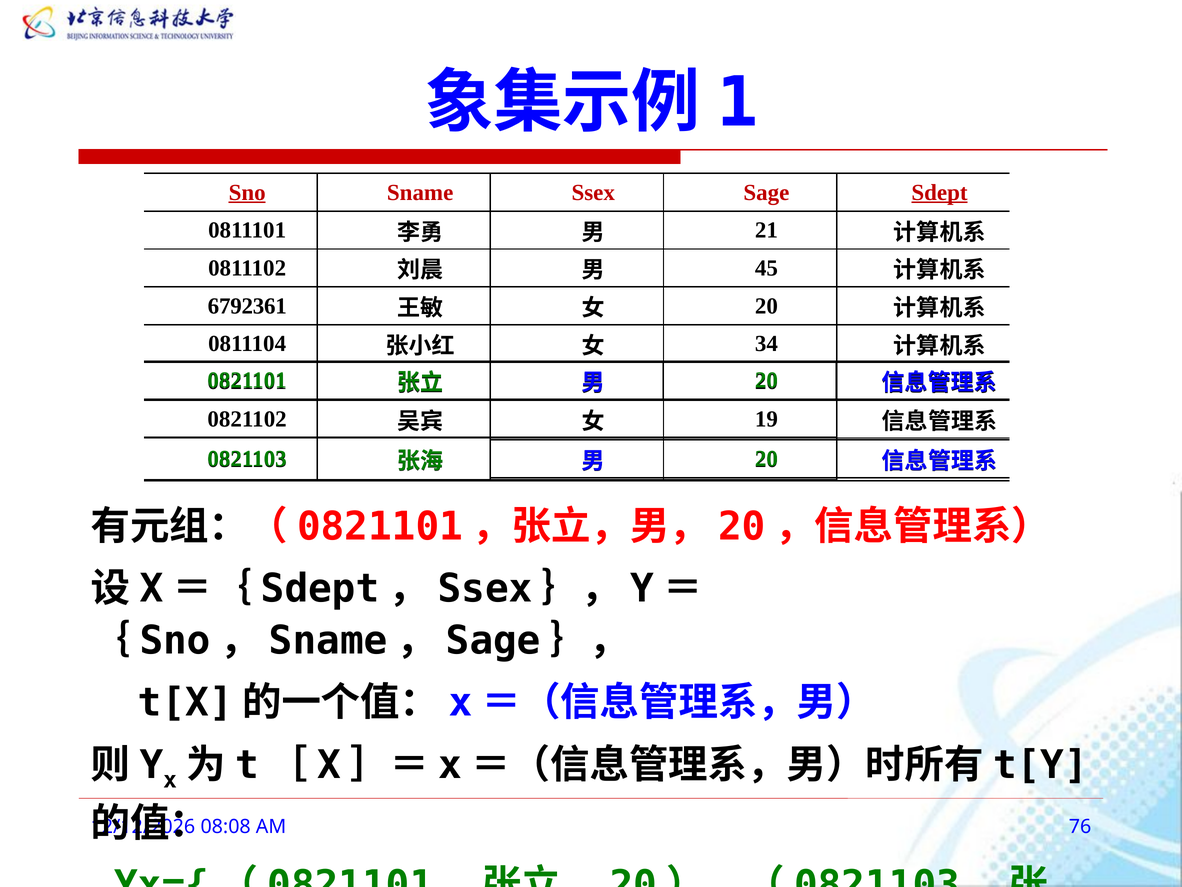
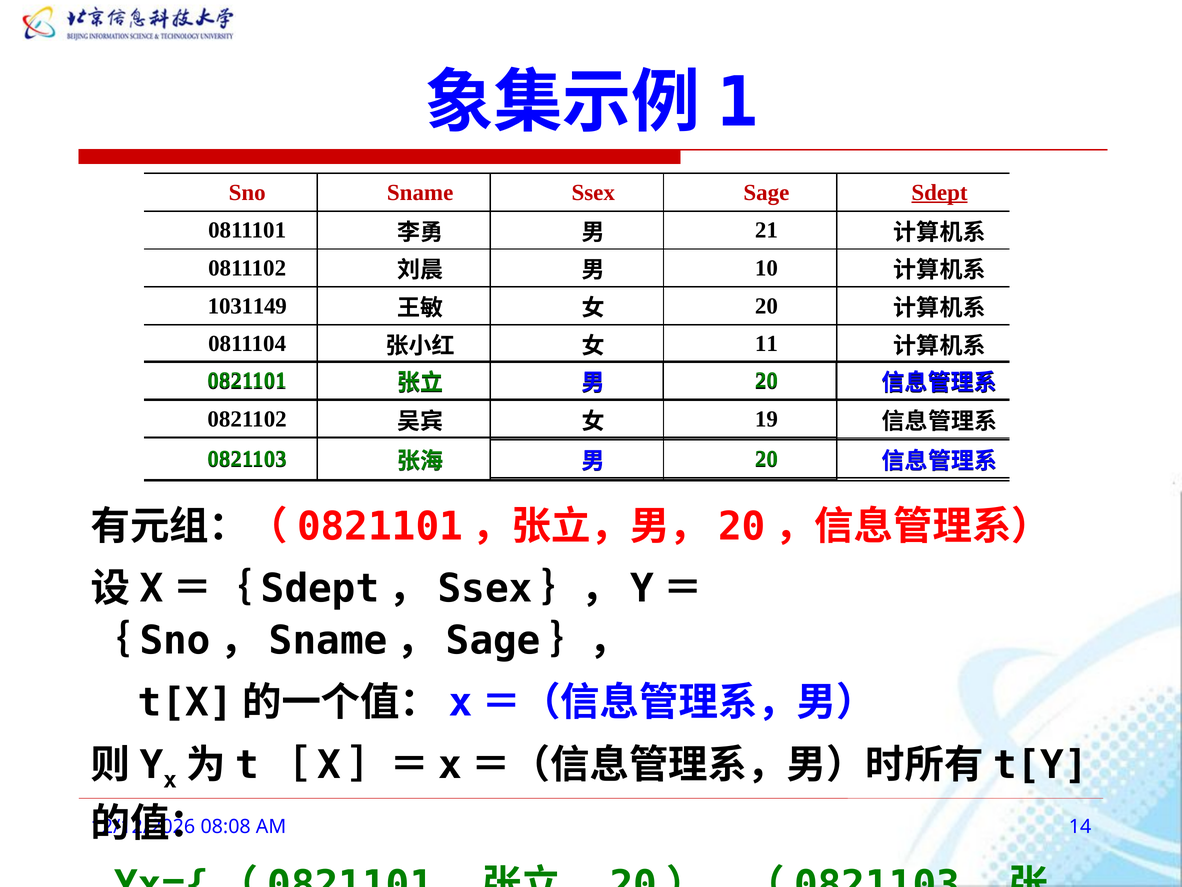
Sno underline: present -> none (247, 192)
45: 45 -> 10 (766, 268)
6792361: 6792361 -> 1031149 (247, 306)
34: 34 -> 11 (766, 344)
76: 76 -> 14 (1080, 826)
